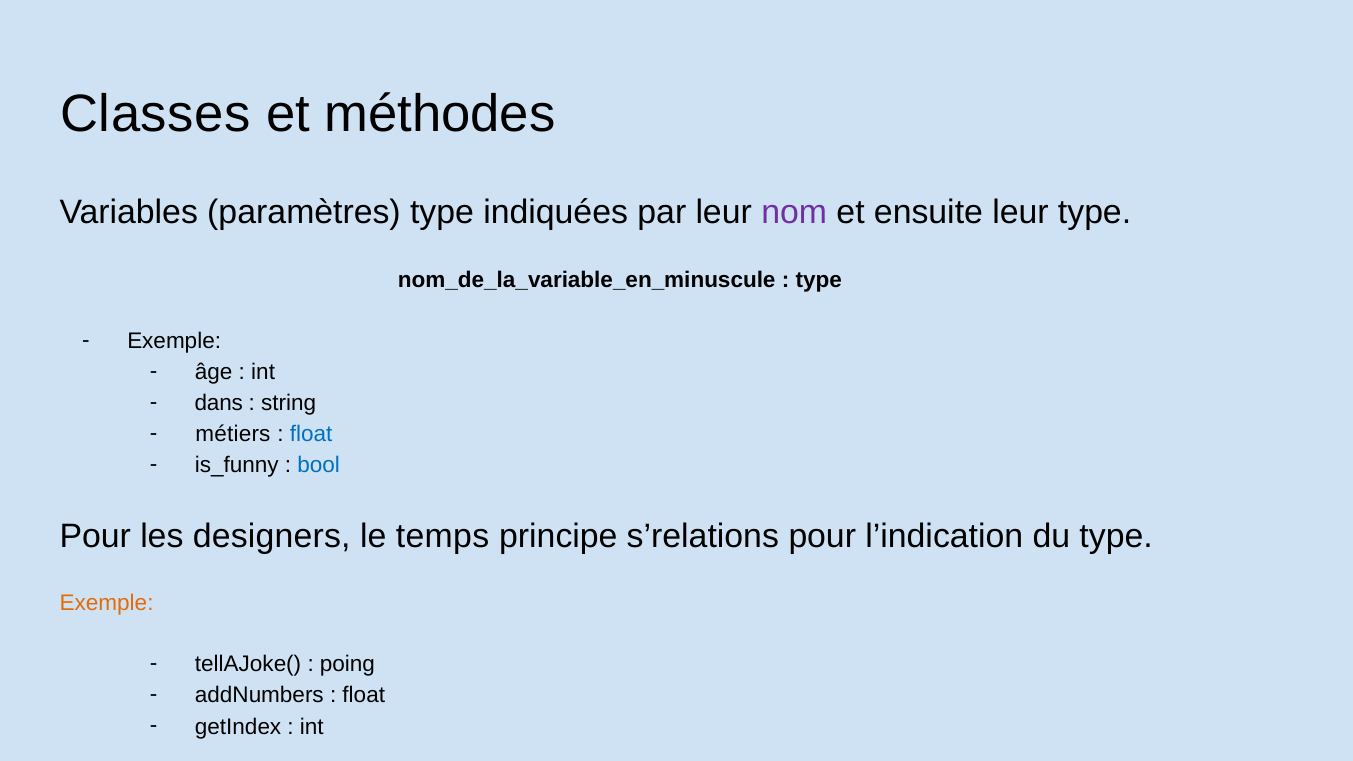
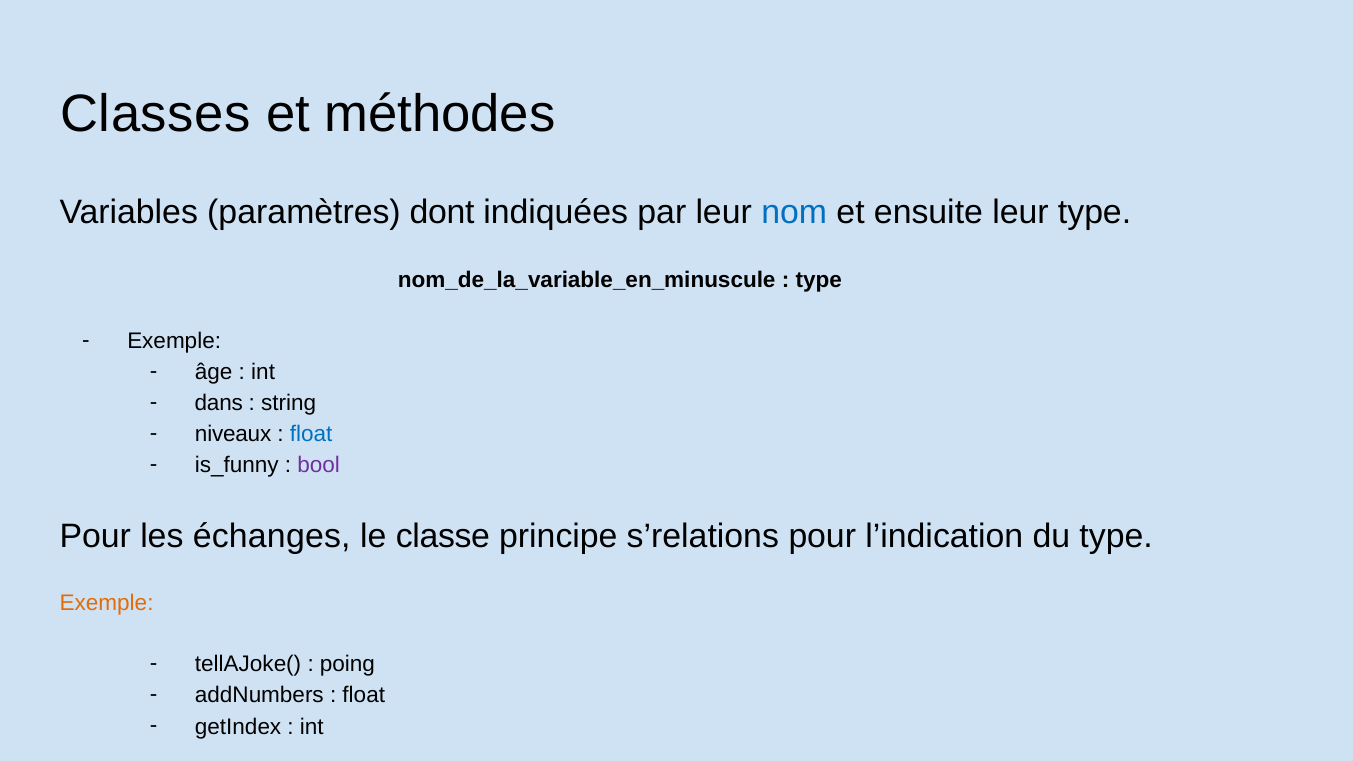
paramètres type: type -> dont (442, 213)
nom colour: purple -> blue (794, 213)
métiers: métiers -> niveaux (233, 434)
bool colour: blue -> purple (319, 465)
designers: designers -> échanges (272, 536)
temps: temps -> classe (443, 536)
